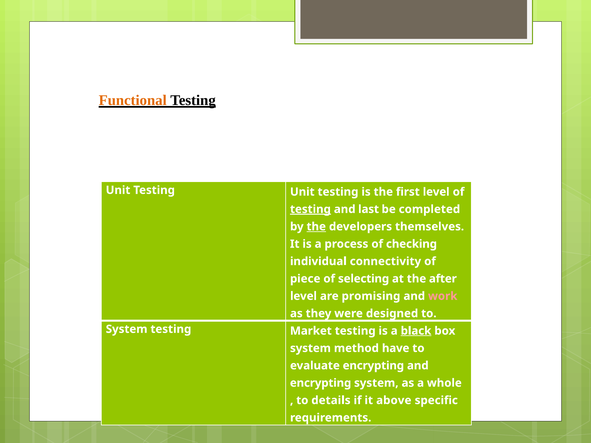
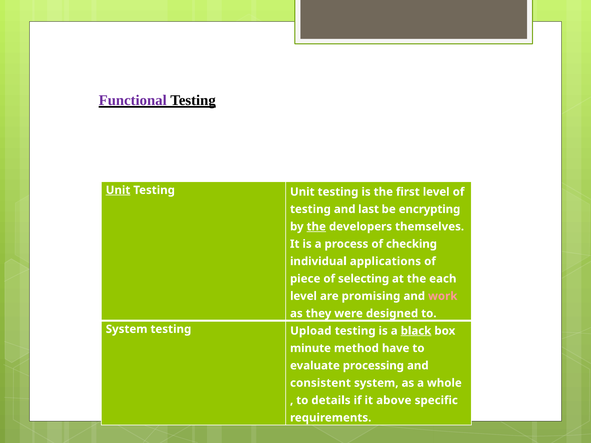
Functional colour: orange -> purple (133, 100)
Unit underline: none -> present (118, 190)
testing underline: present -> none (310, 209)
completed: completed -> encrypting (429, 209)
connectivity: connectivity -> applications (385, 261)
after: after -> each (443, 279)
Market: Market -> Upload (311, 331)
system: system -> minute (310, 348)
evaluate encrypting: encrypting -> processing (373, 366)
encrypting: encrypting -> consistent (320, 383)
